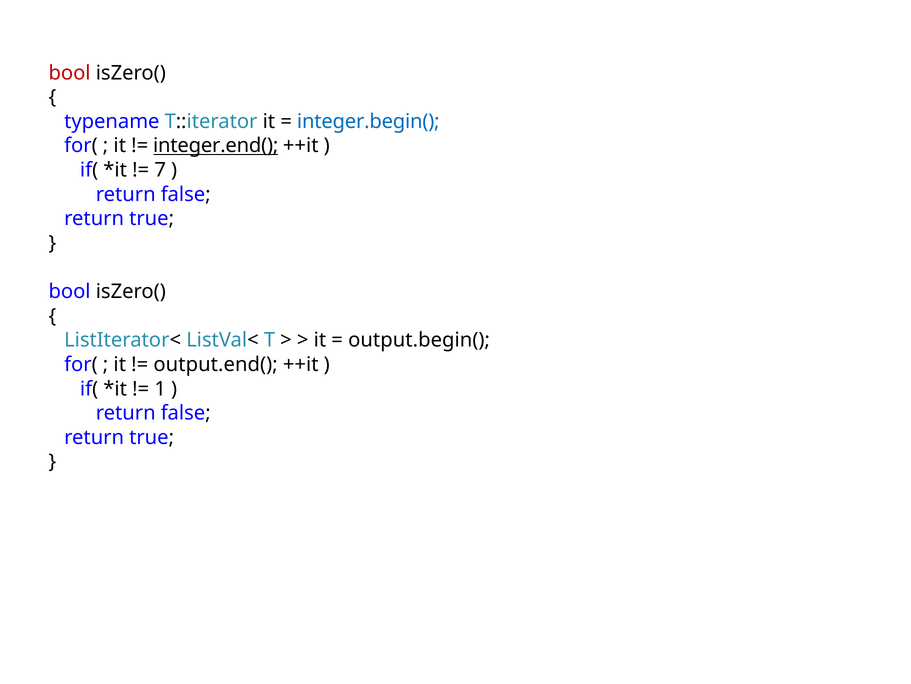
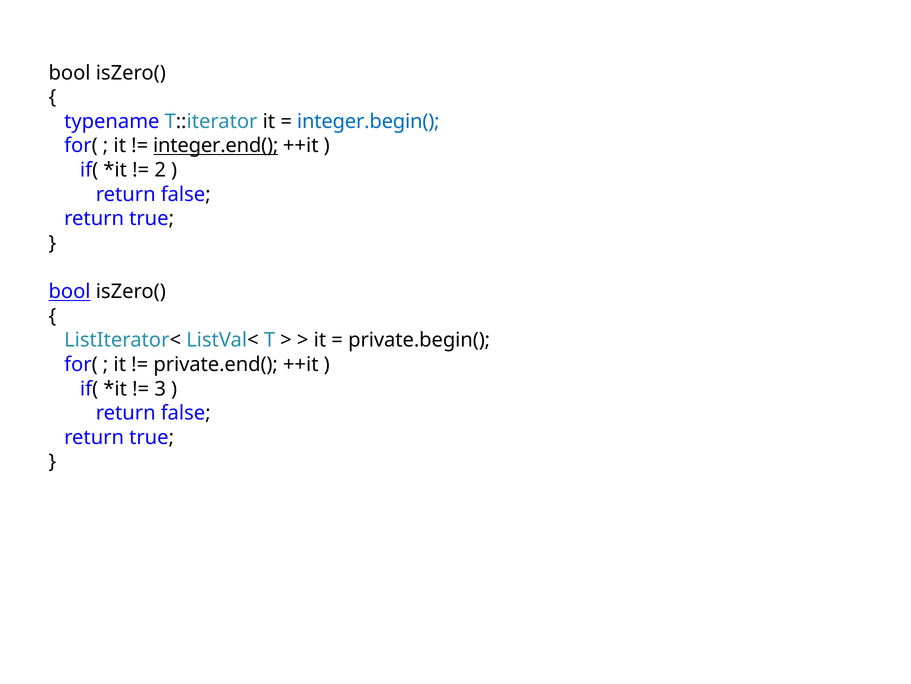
bool colour: red -> black (70, 73)
7: 7 -> 2 (160, 170)
bool underline: none -> present (70, 291)
output.begin(: output.begin( -> private.begin( (419, 340)
output.end(: output.end( -> private.end( (216, 364)
1: 1 -> 3 (160, 388)
